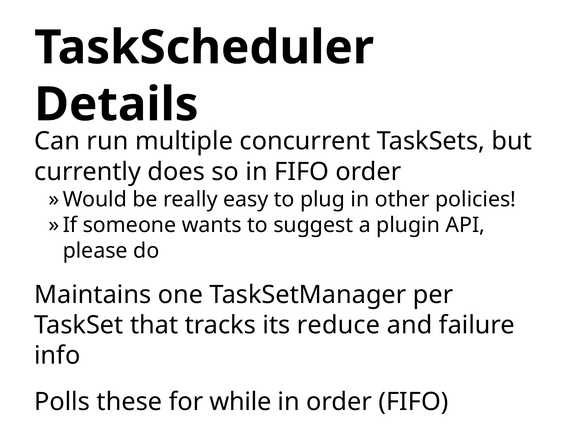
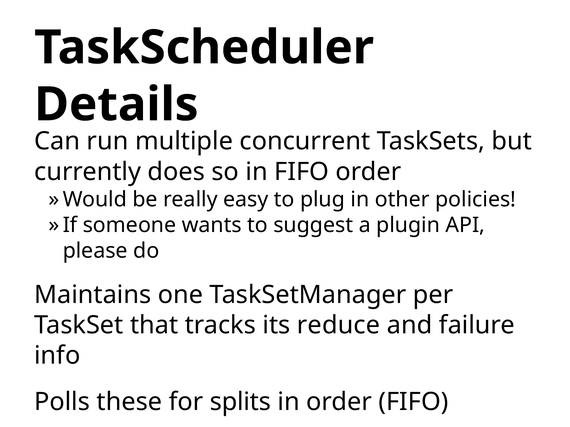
while: while -> splits (240, 402)
